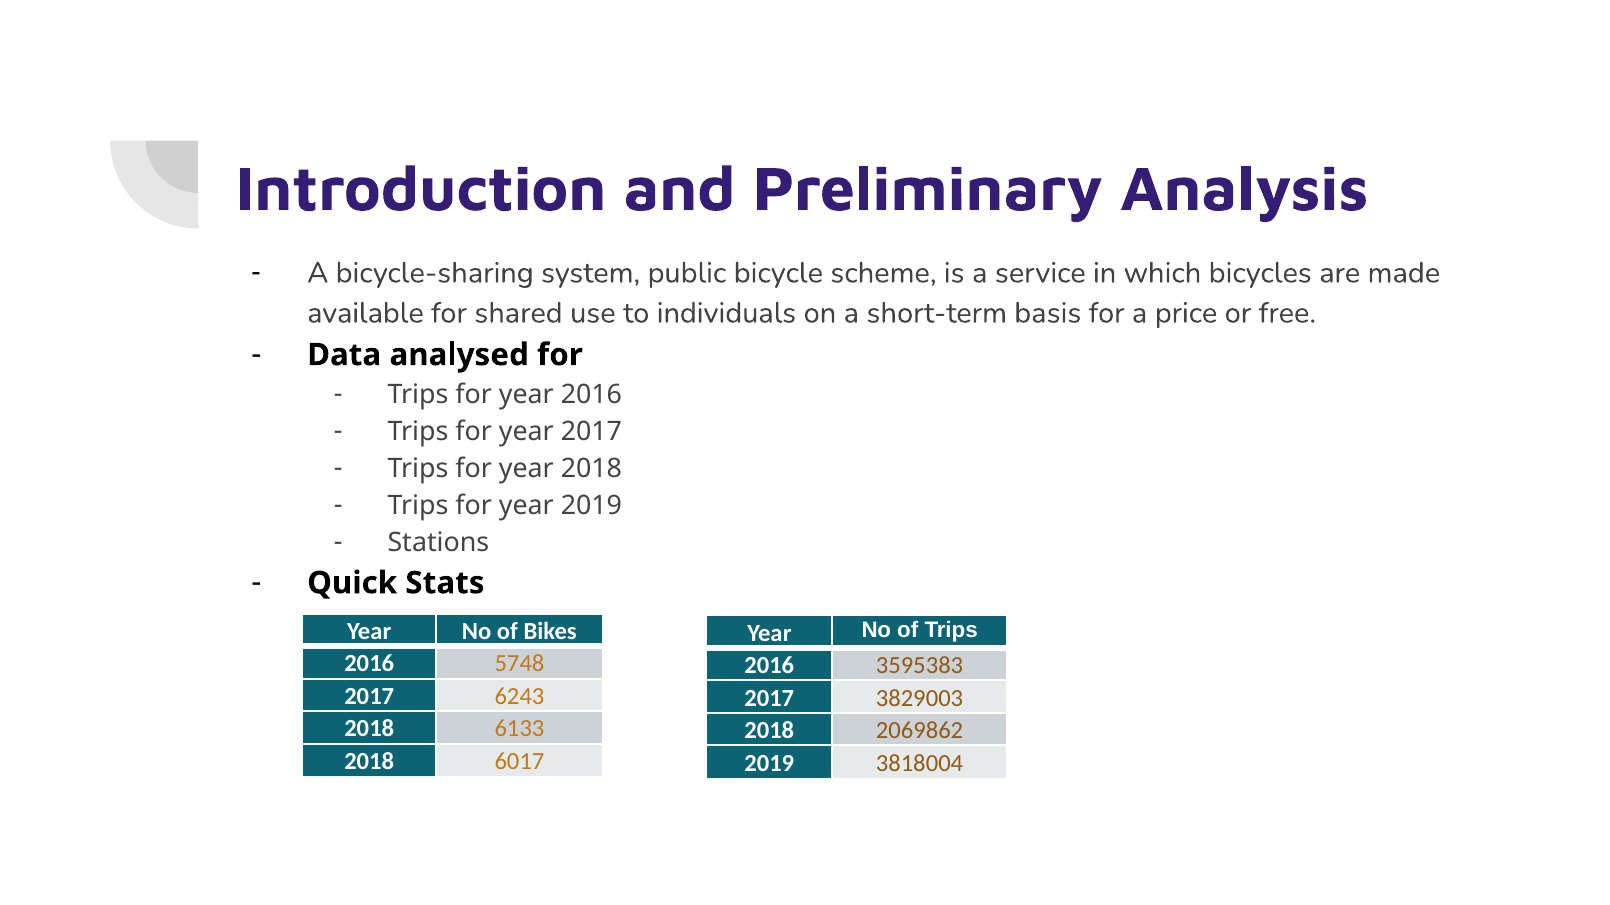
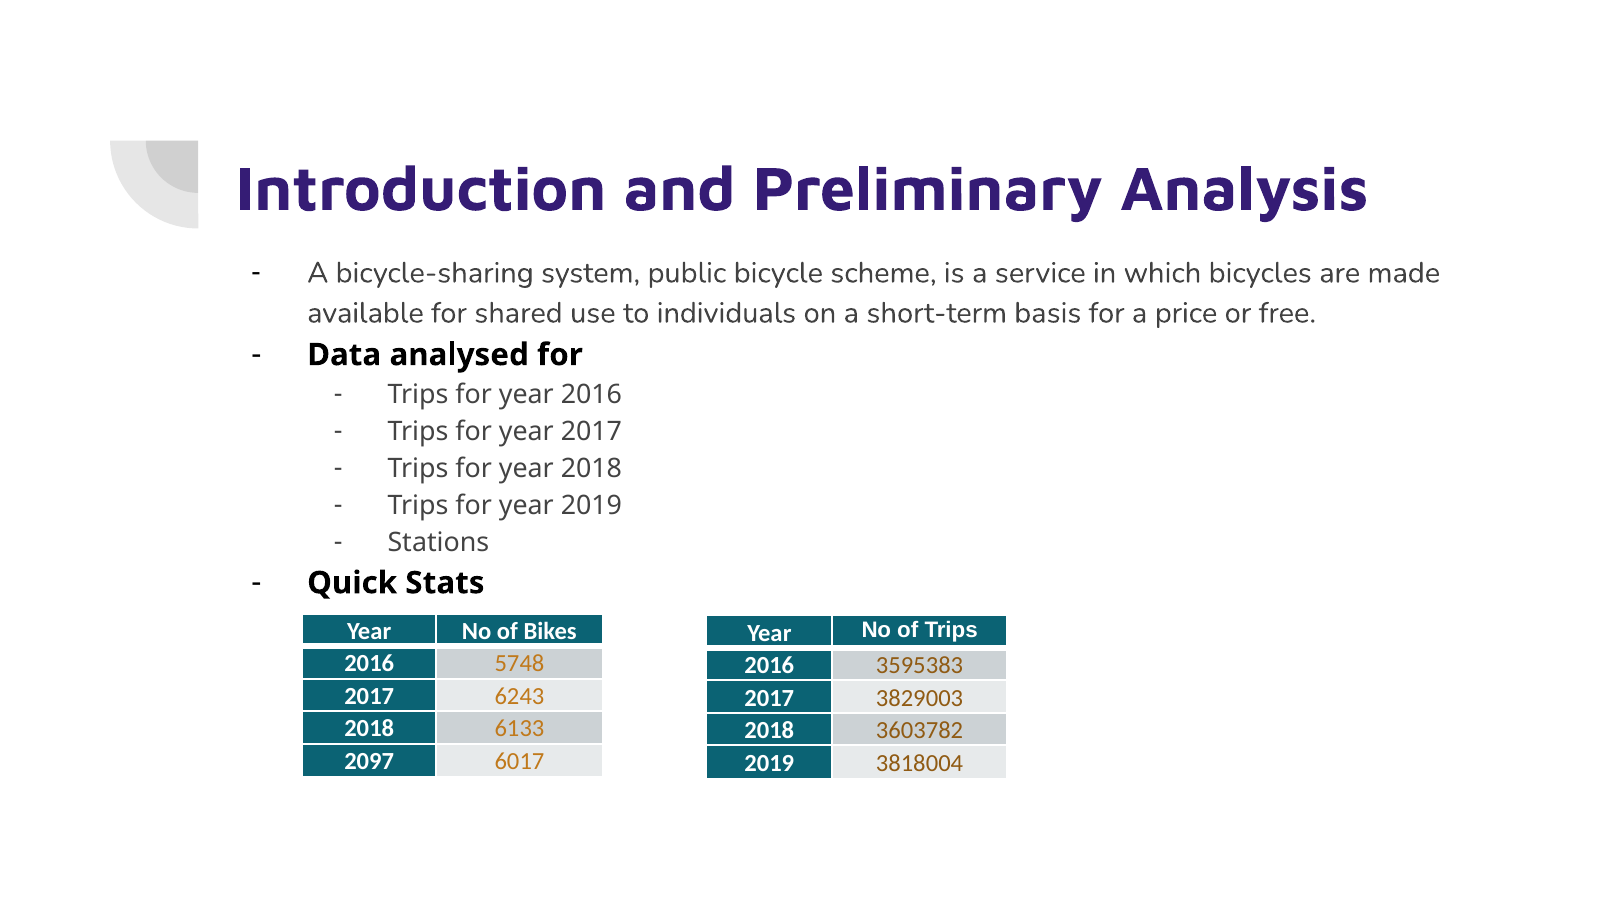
2069862: 2069862 -> 3603782 (920, 731)
2018: 2018 -> 2097 (369, 762)
